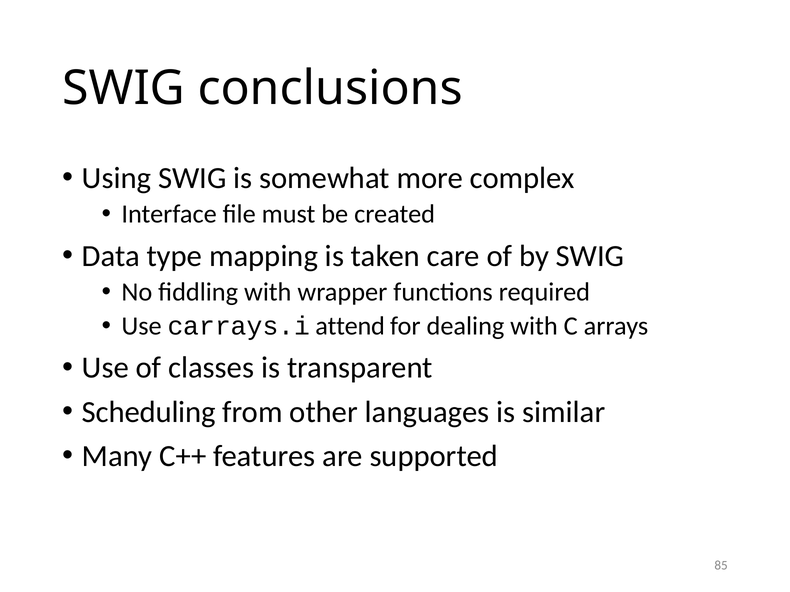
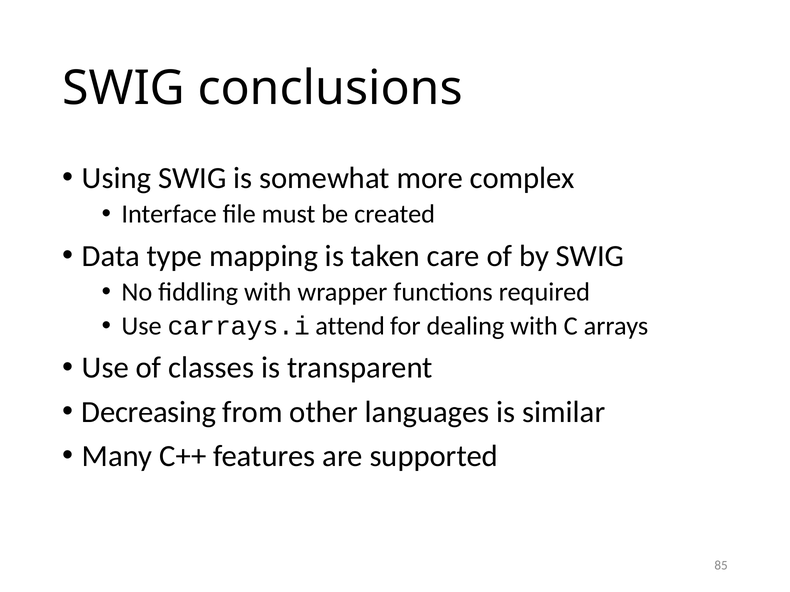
Scheduling: Scheduling -> Decreasing (149, 412)
